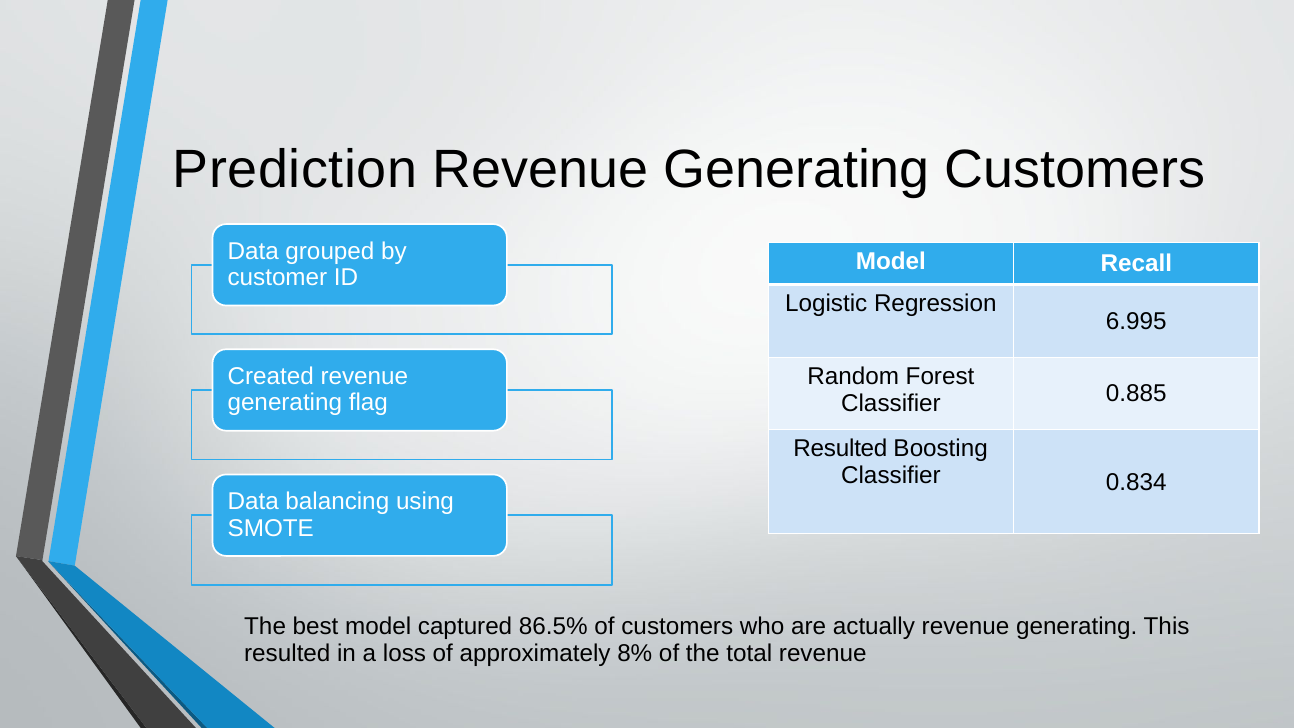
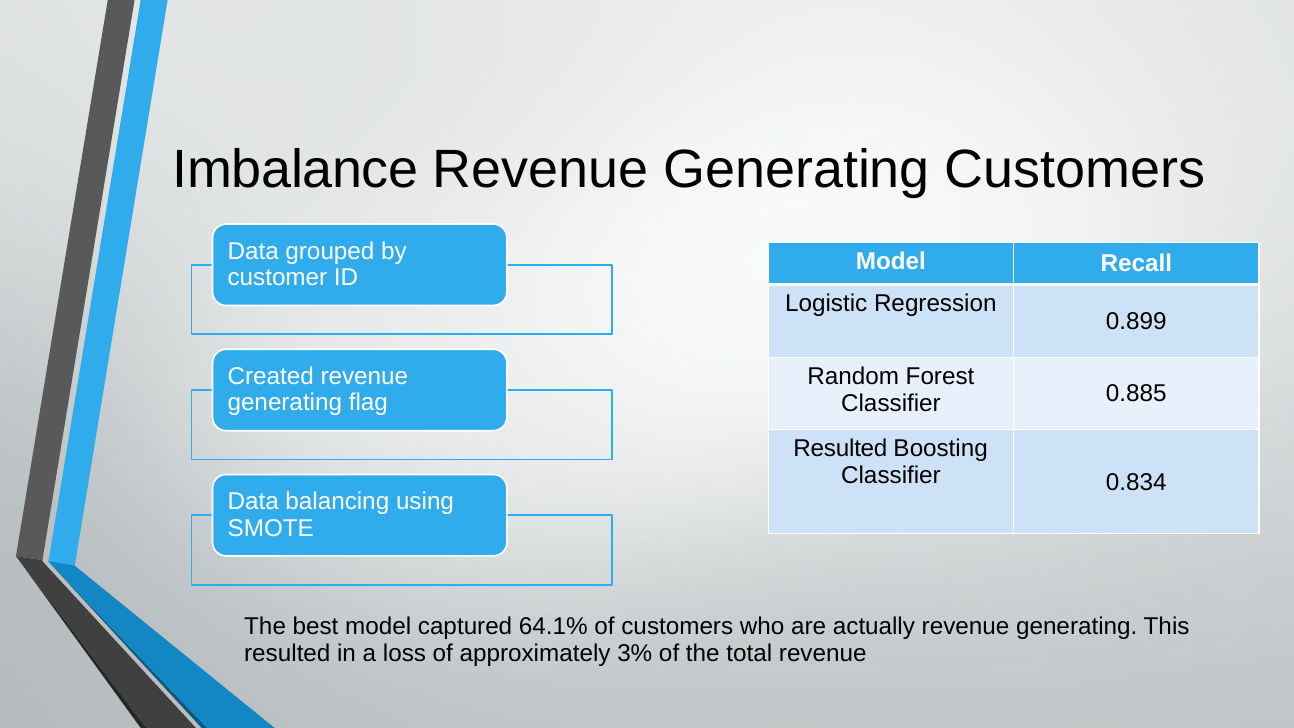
Prediction: Prediction -> Imbalance (296, 170)
6.995: 6.995 -> 0.899 (1136, 321)
86.5%: 86.5% -> 64.1% (553, 626)
8%: 8% -> 3% (635, 654)
